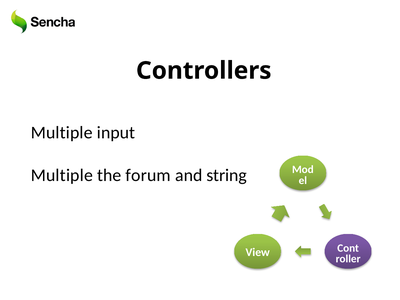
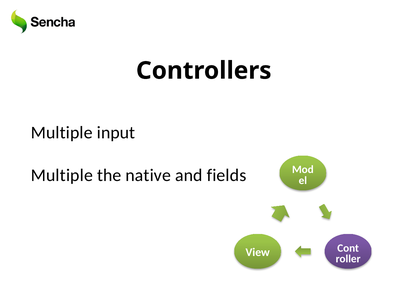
forum: forum -> native (148, 175)
string: string -> fields (227, 175)
